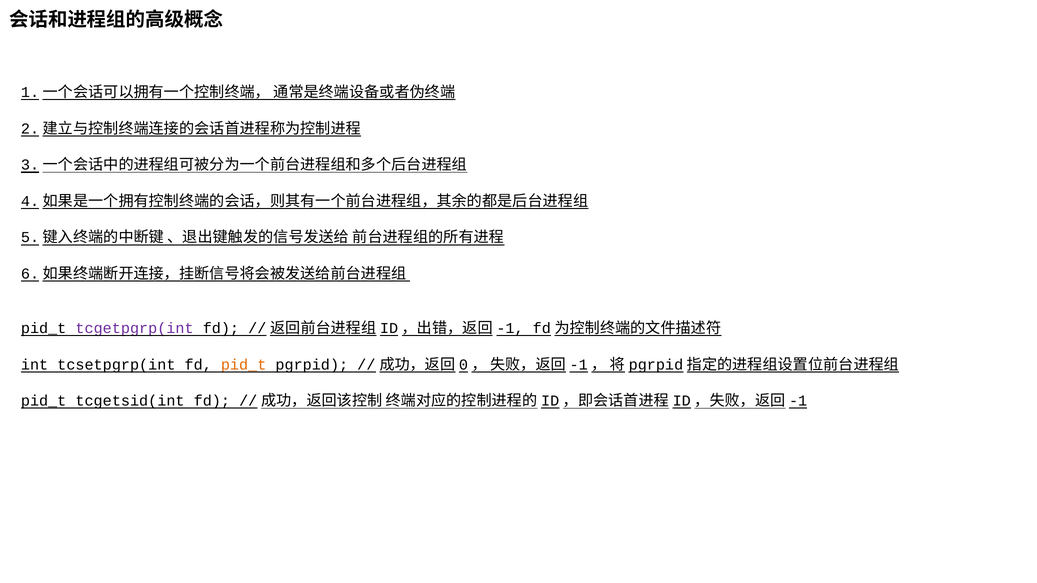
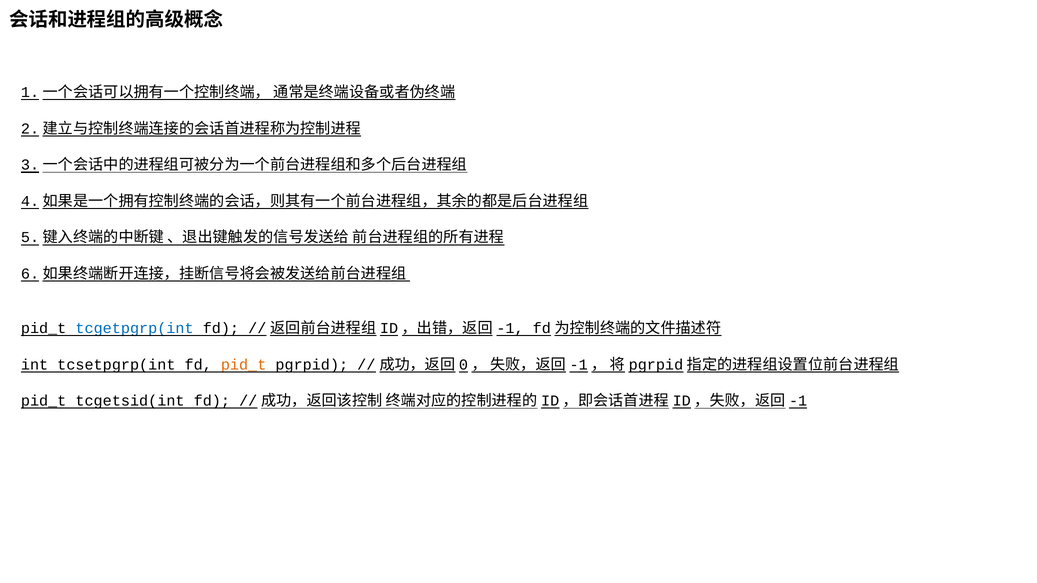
tcgetpgrp(int colour: purple -> blue (135, 328)
